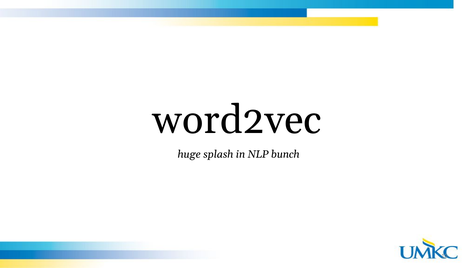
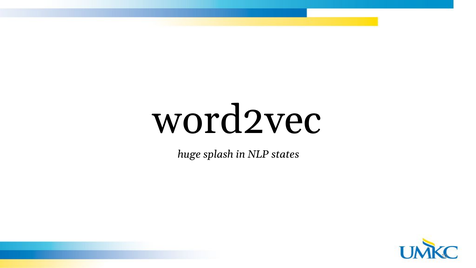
bunch: bunch -> states (285, 154)
